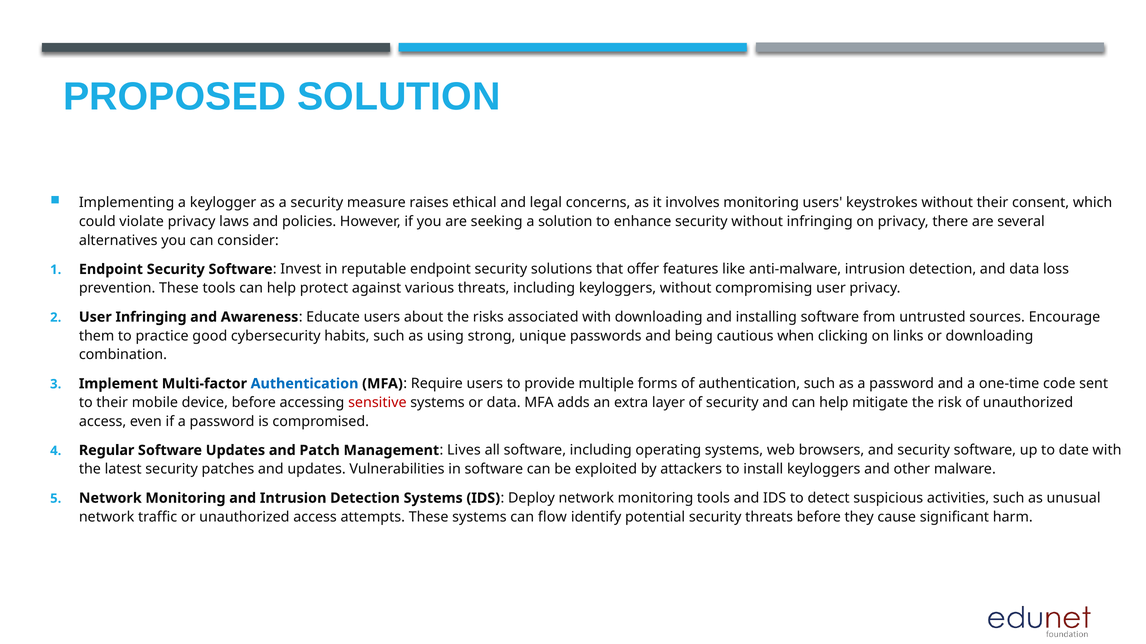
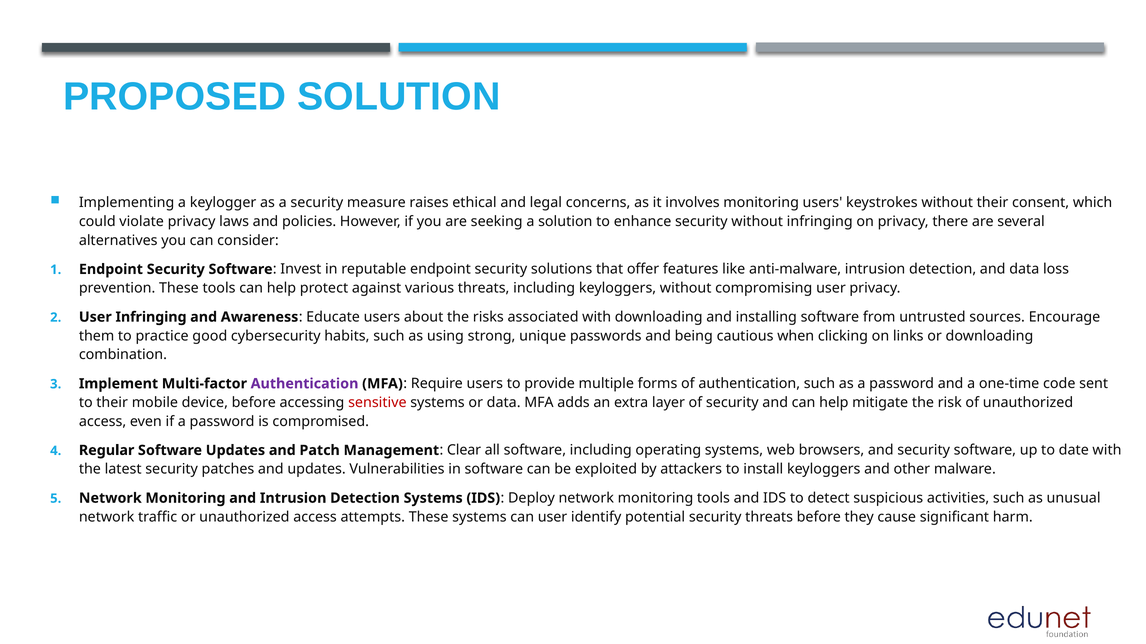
Authentication colour: blue -> purple (305, 384)
Lives: Lives -> Clear (464, 451)
can flow: flow -> user (552, 517)
